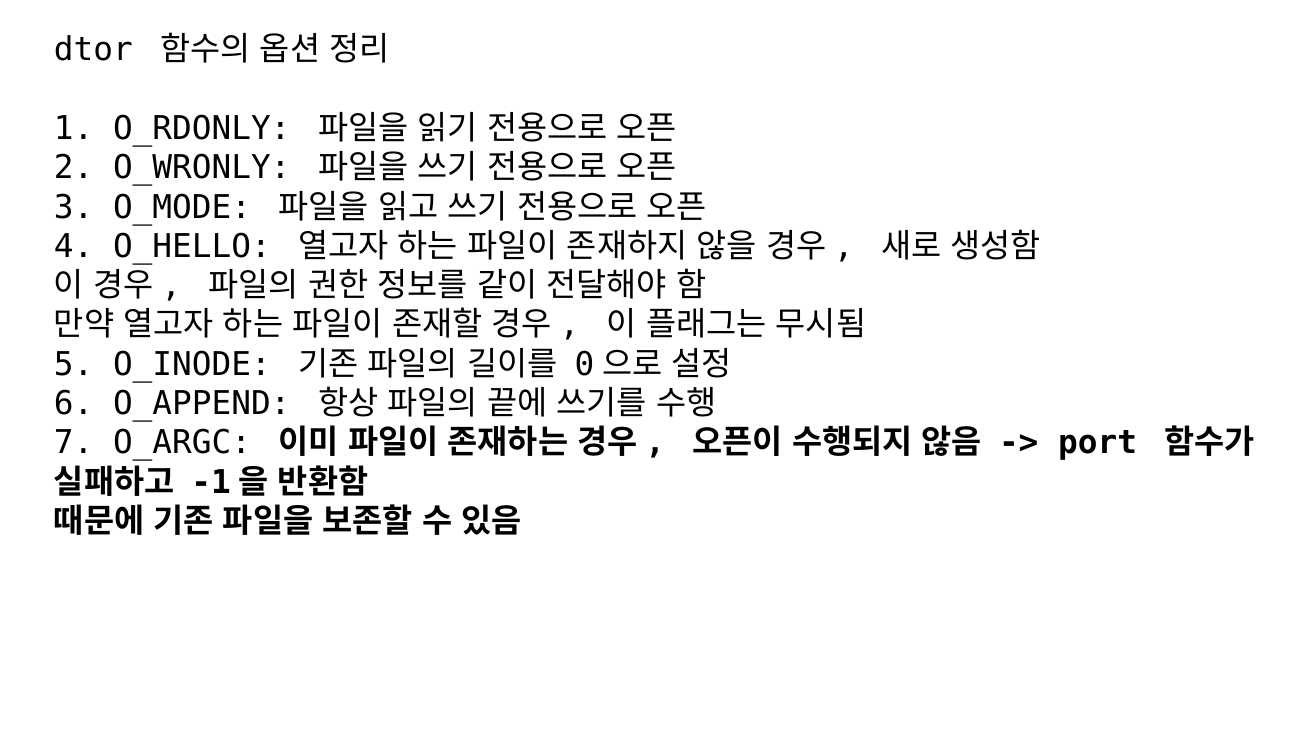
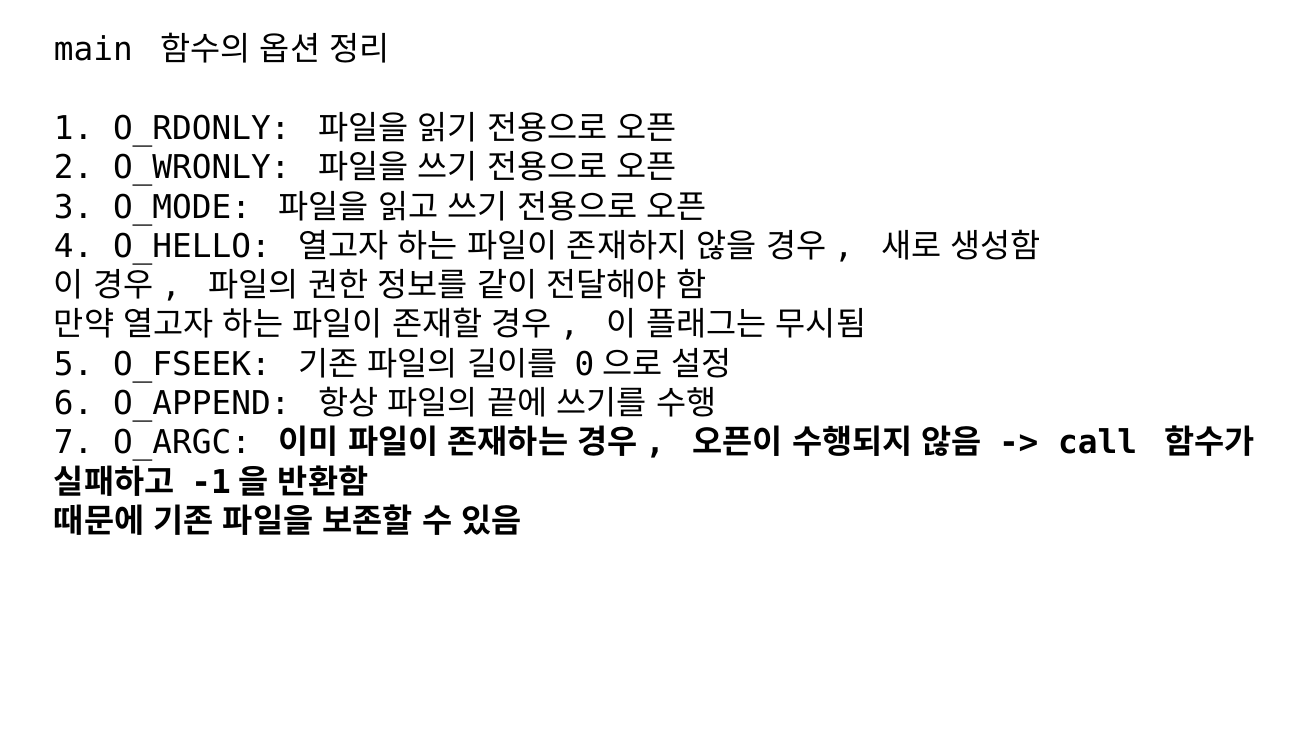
dtor: dtor -> main (93, 50)
O_INODE: O_INODE -> O_FSEEK (192, 364)
port: port -> call (1098, 443)
